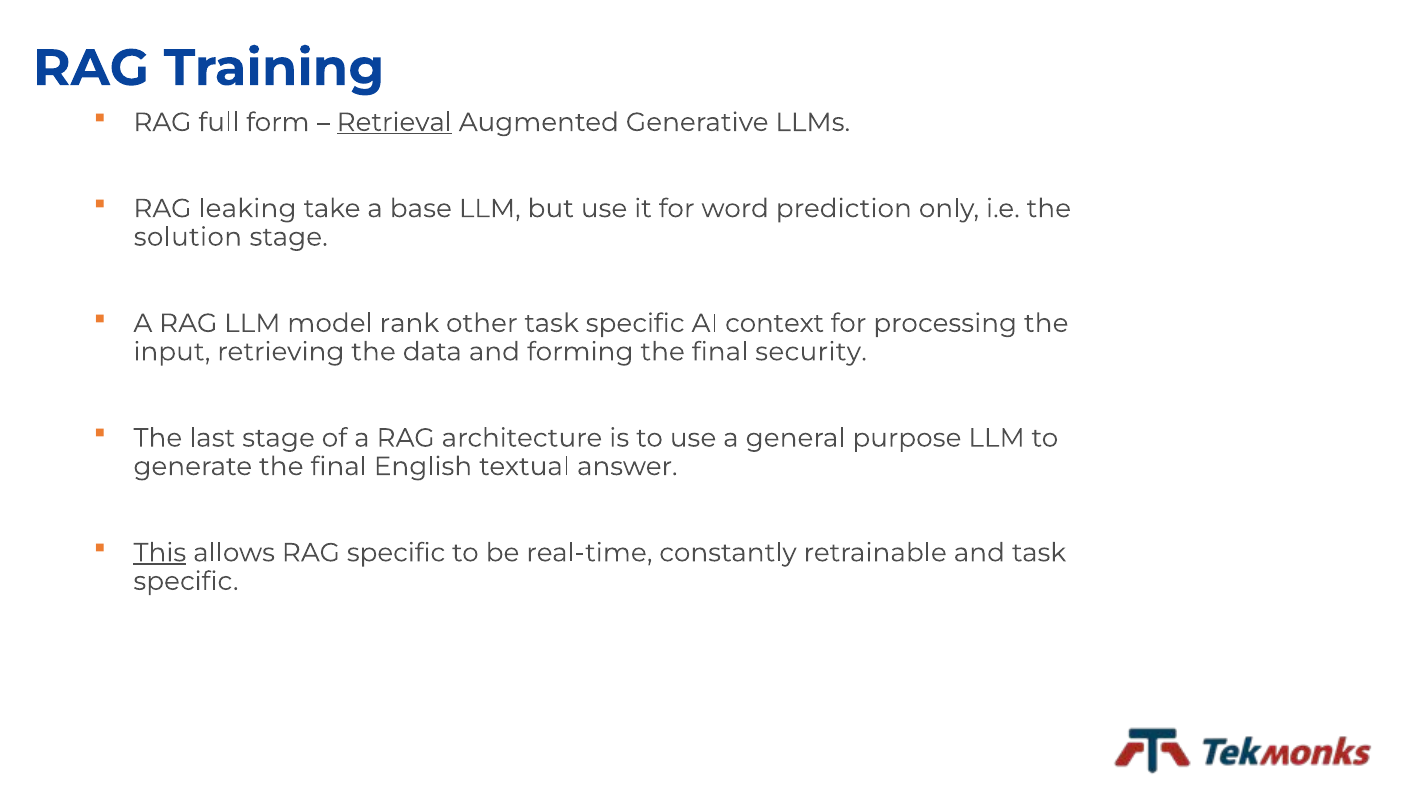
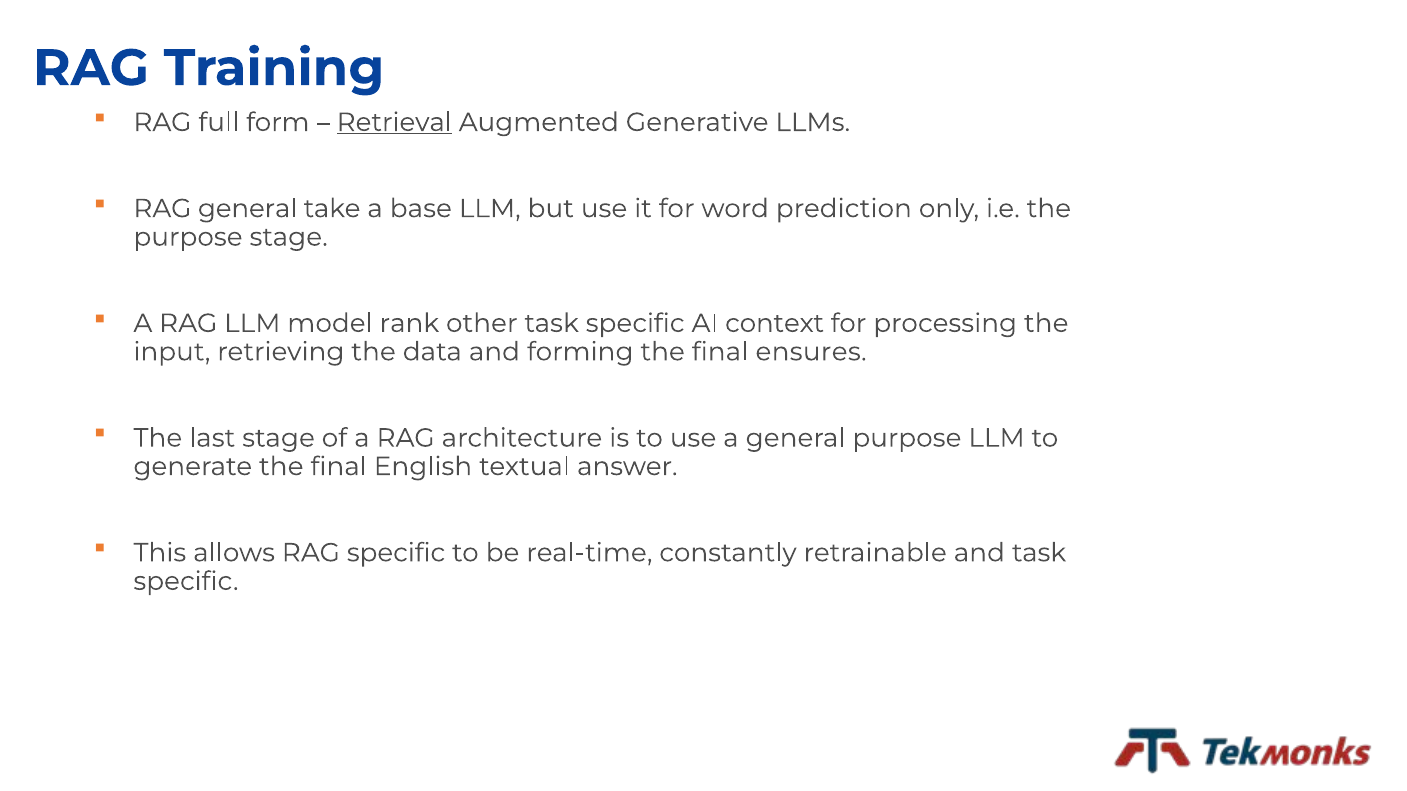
RAG leaking: leaking -> general (248, 209)
solution: solution -> purpose (188, 237)
security: security -> ensures (811, 352)
This underline: present -> none (160, 553)
